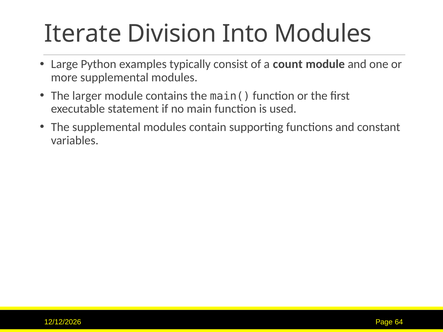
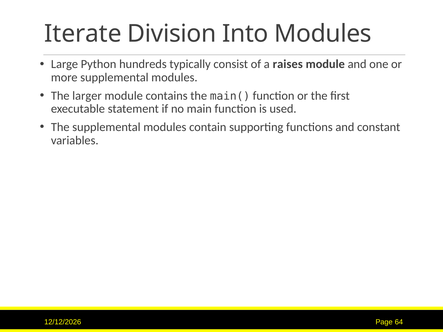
examples: examples -> hundreds (143, 64)
count: count -> raises (288, 64)
